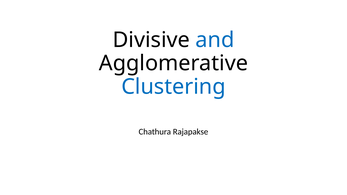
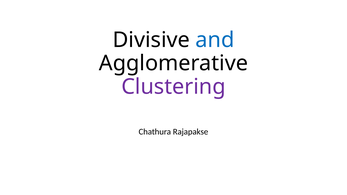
Clustering colour: blue -> purple (173, 87)
